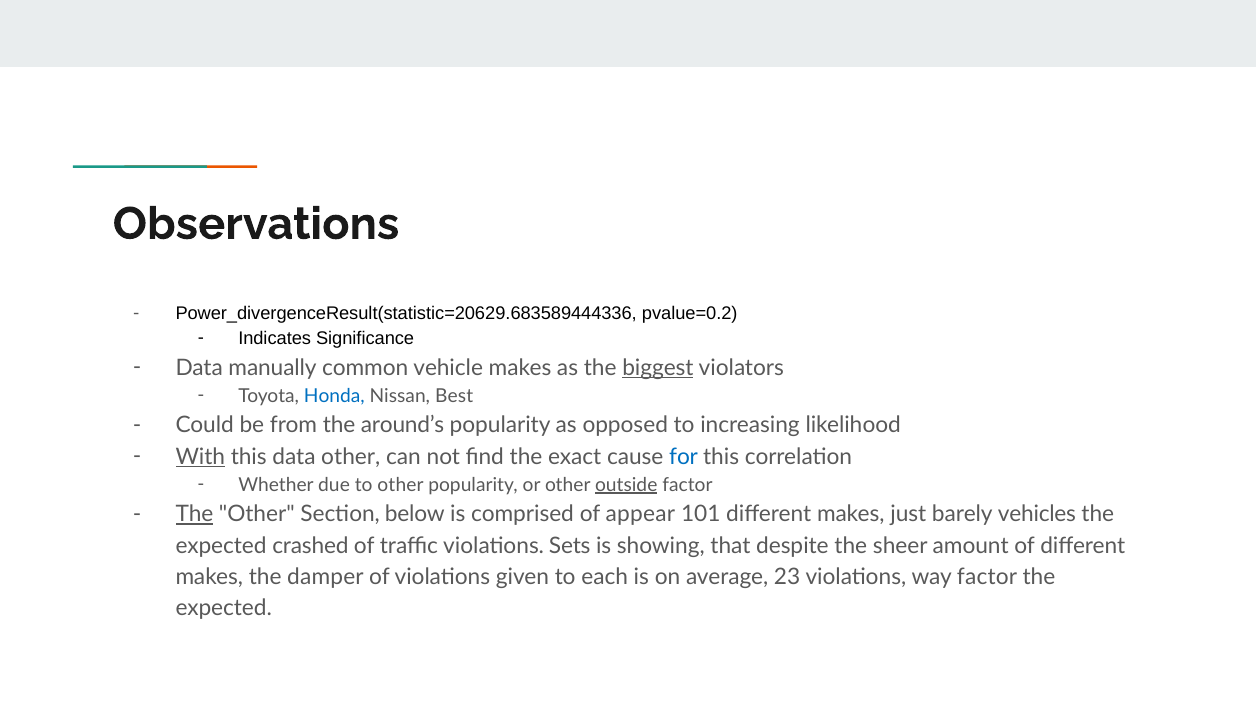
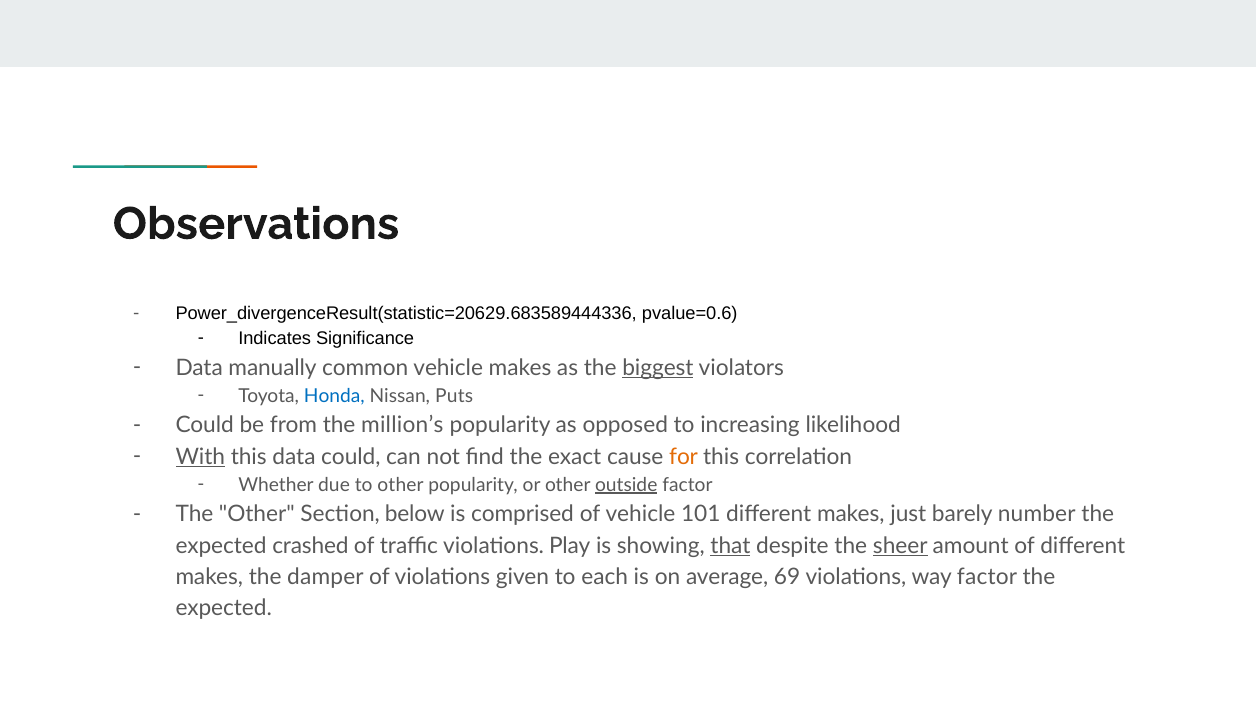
pvalue=0.2: pvalue=0.2 -> pvalue=0.6 (690, 314)
Best: Best -> Puts (454, 396)
around’s: around’s -> million’s (402, 426)
data other: other -> could (351, 457)
for colour: blue -> orange (684, 457)
The underline: present -> none (194, 515)
of appear: appear -> vehicle (640, 515)
vehicles: vehicles -> number (1037, 515)
Sets: Sets -> Play (570, 546)
that underline: none -> present (731, 546)
sheer underline: none -> present (900, 546)
23: 23 -> 69 (787, 577)
